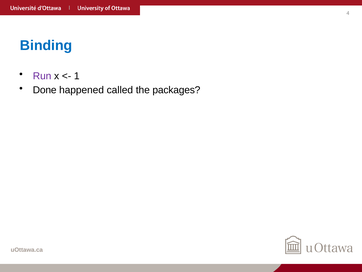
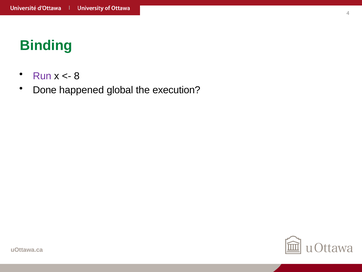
Binding colour: blue -> green (46, 45)
1: 1 -> 8 (77, 76)
called: called -> global (120, 90)
packages: packages -> execution (176, 90)
